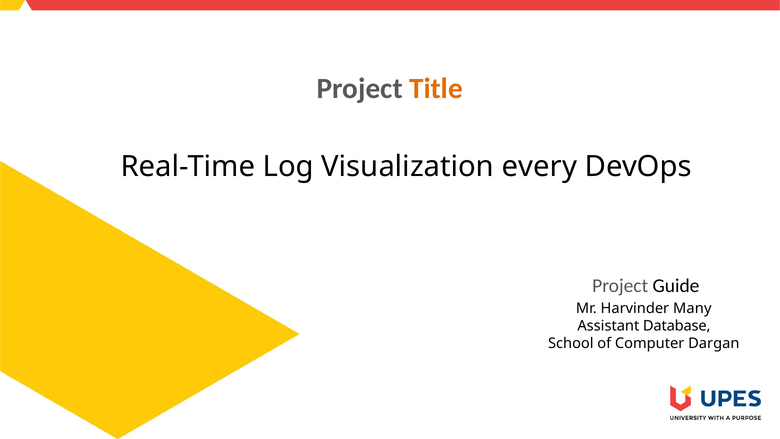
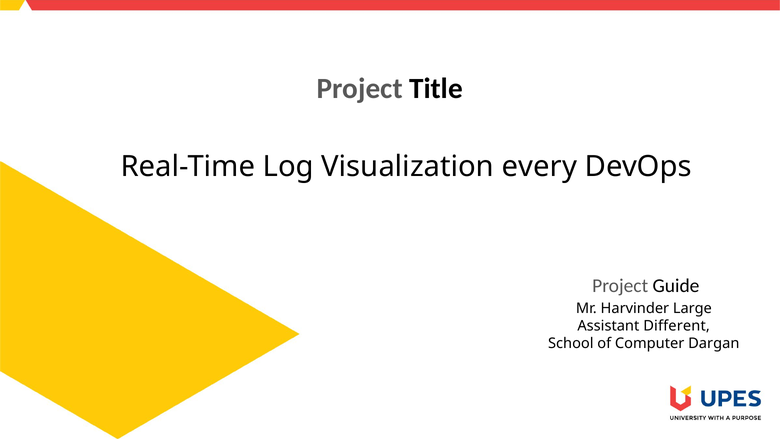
Title colour: orange -> black (436, 89)
Many: Many -> Large (692, 308)
Database: Database -> Different (677, 326)
